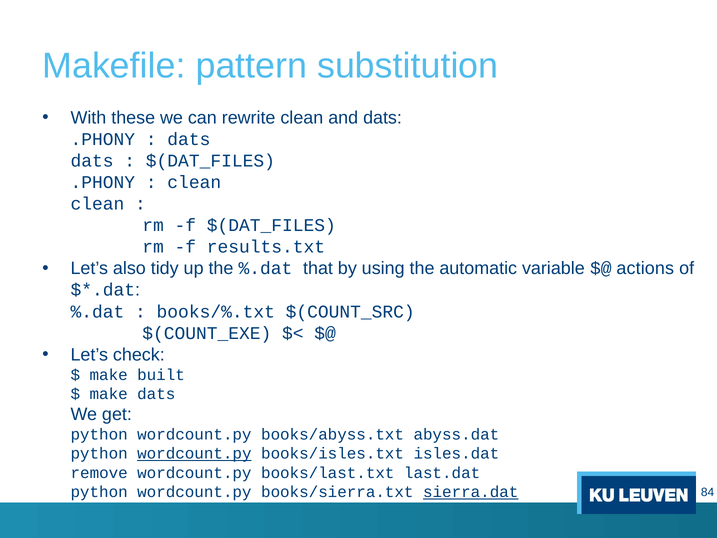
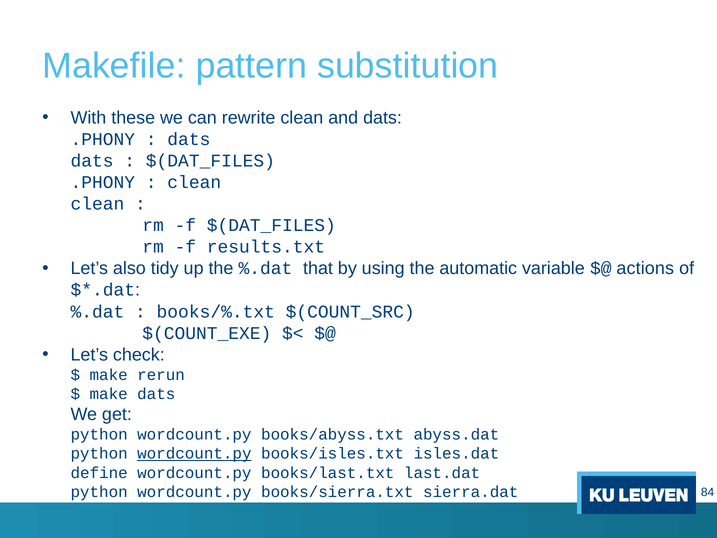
built: built -> rerun (161, 375)
remove: remove -> define (99, 473)
sierra.dat underline: present -> none (471, 492)
